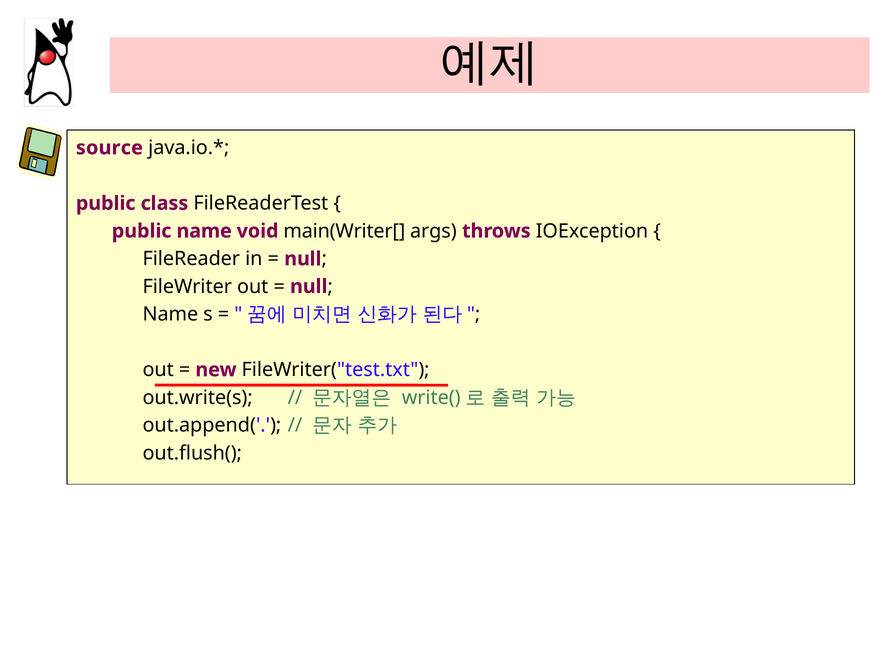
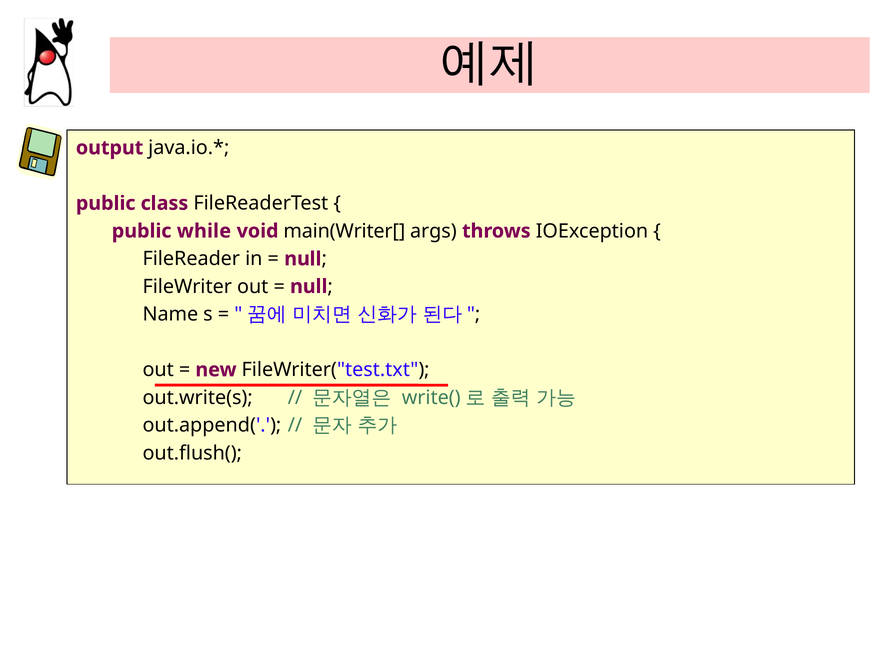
source: source -> output (110, 148)
public name: name -> while (204, 231)
